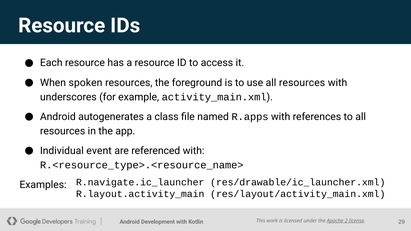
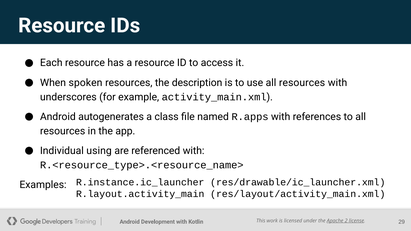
foreground: foreground -> description (197, 83)
event: event -> using (99, 151)
R.navigate.ic_launcher: R.navigate.ic_launcher -> R.instance.ic_launcher (140, 183)
